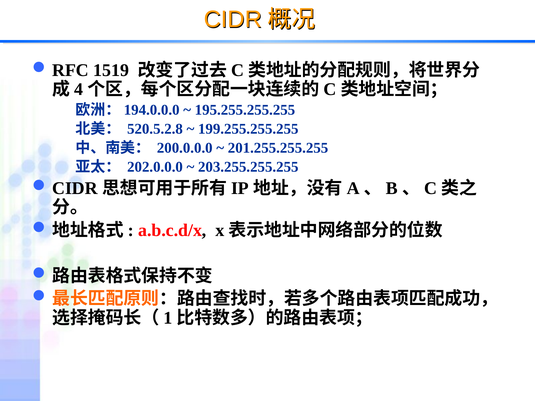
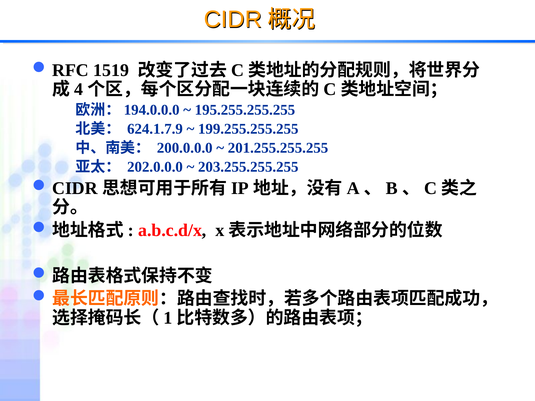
520.5.2.8: 520.5.2.8 -> 624.1.7.9 (155, 129)
